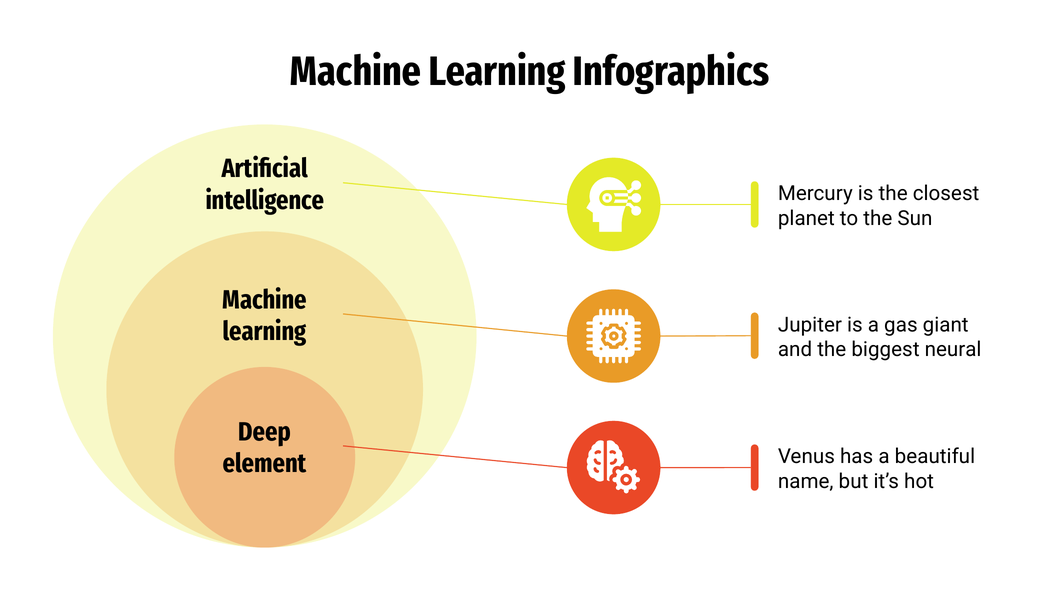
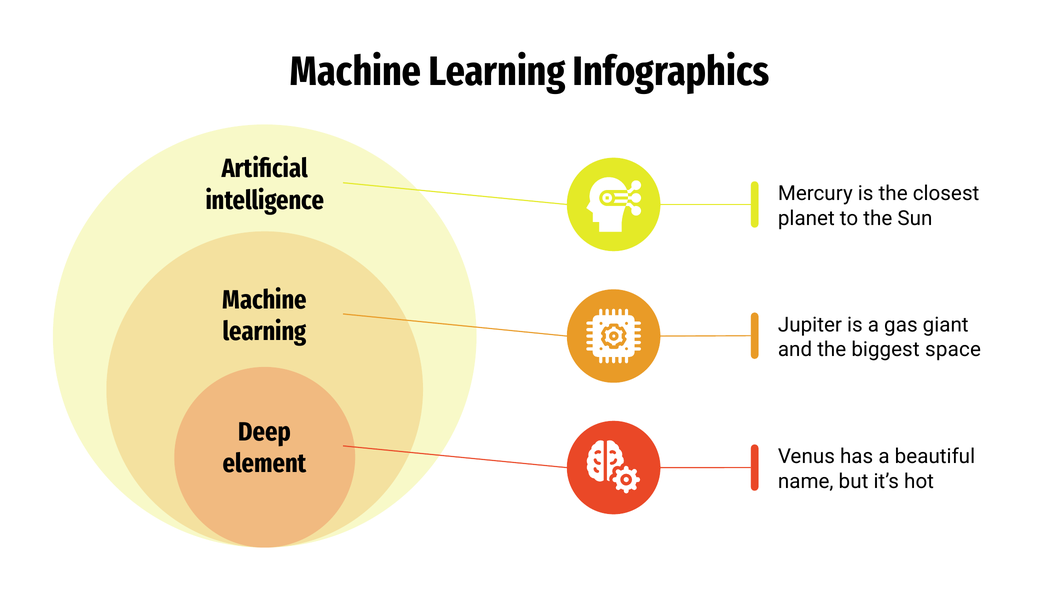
neural: neural -> space (953, 350)
